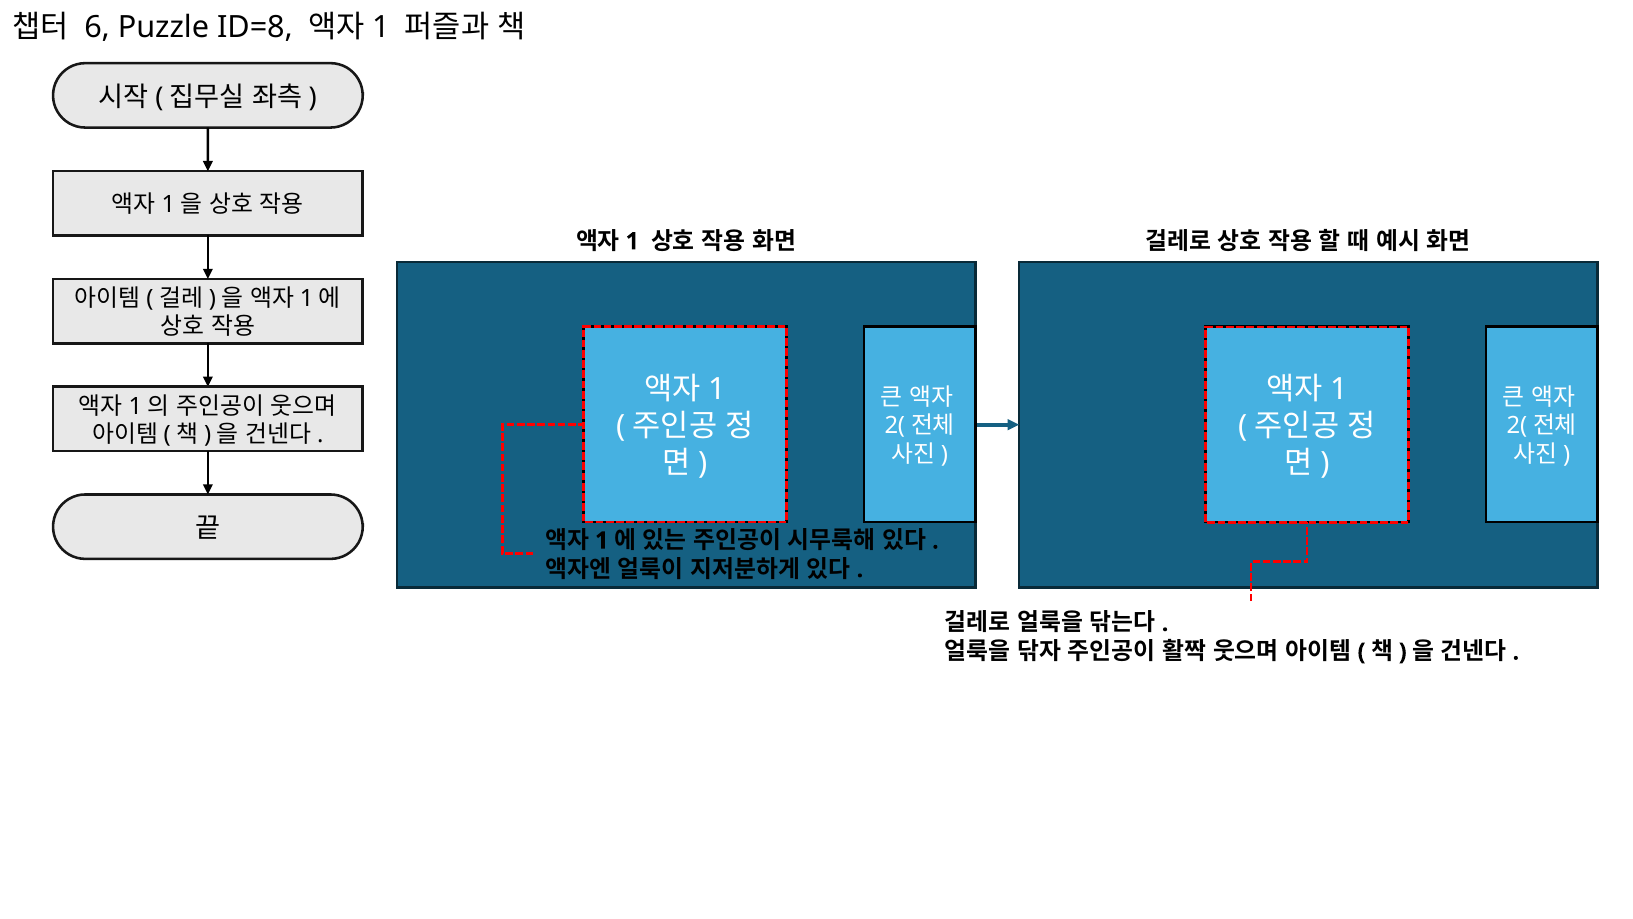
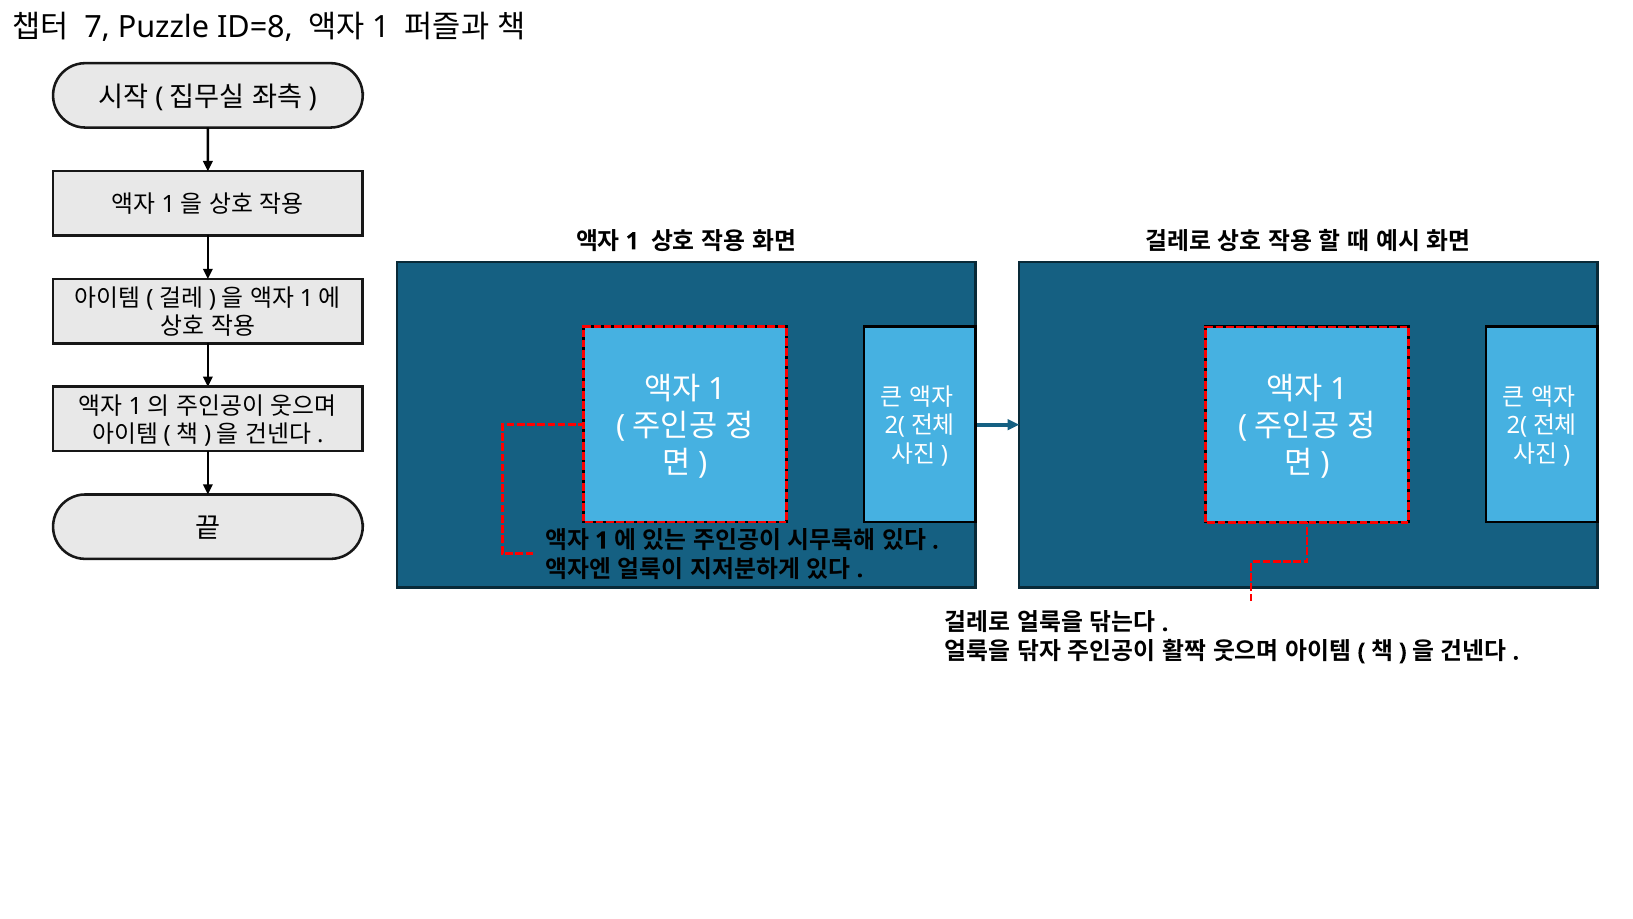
6: 6 -> 7 (97, 27)
